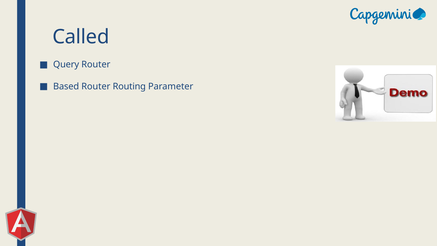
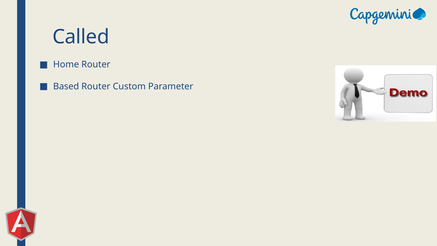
Query: Query -> Home (66, 64)
Routing: Routing -> Custom (129, 86)
